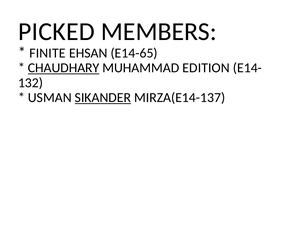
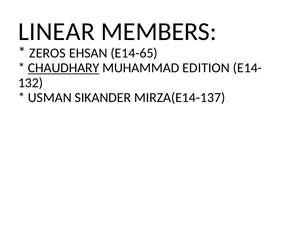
PICKED: PICKED -> LINEAR (56, 32)
FINITE: FINITE -> ZEROS (48, 53)
SIKANDER underline: present -> none (103, 98)
